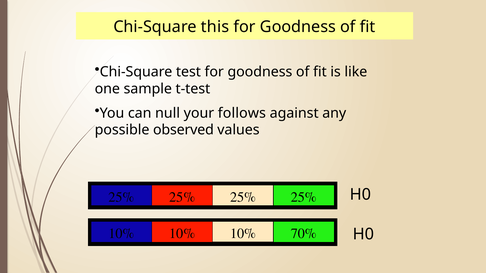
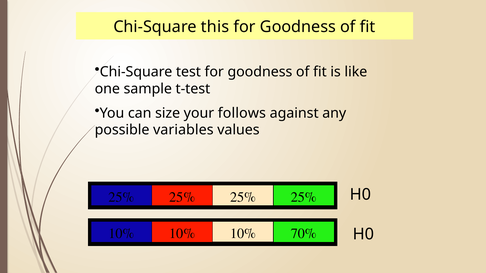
null: null -> size (168, 113)
observed: observed -> variables (183, 130)
